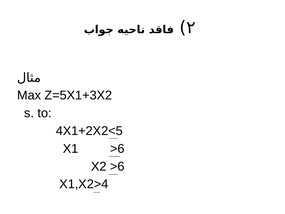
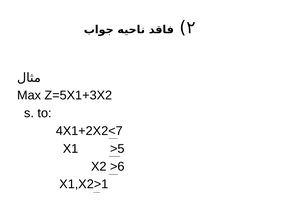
4X1+2X2<5: 4X1+2X2<5 -> 4X1+2X2<7 (89, 131)
X1 >6: >6 -> >5 (117, 148)
X1,X2>4: X1,X2>4 -> X1,X2>1 (84, 184)
